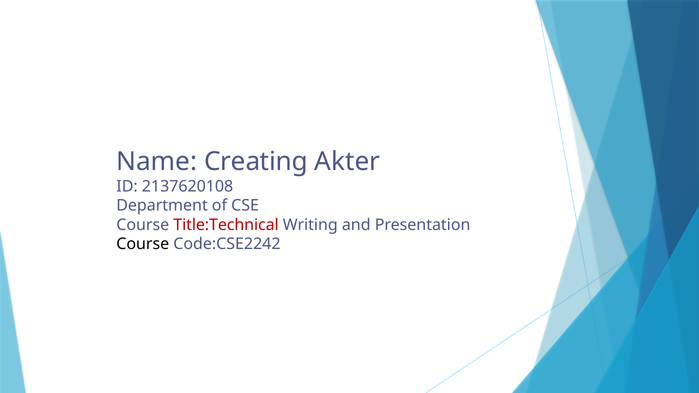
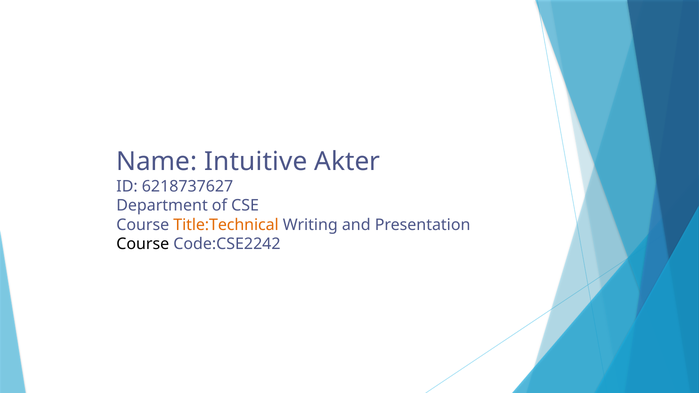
Creating: Creating -> Intuitive (256, 162)
2137620108: 2137620108 -> 6218737627 (188, 187)
Title:Technical colour: red -> orange (226, 225)
